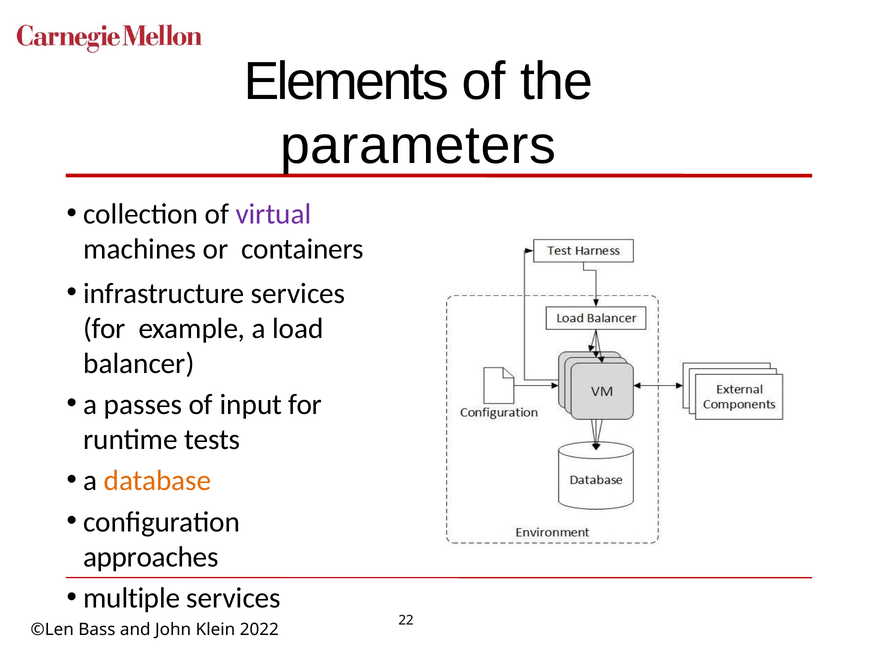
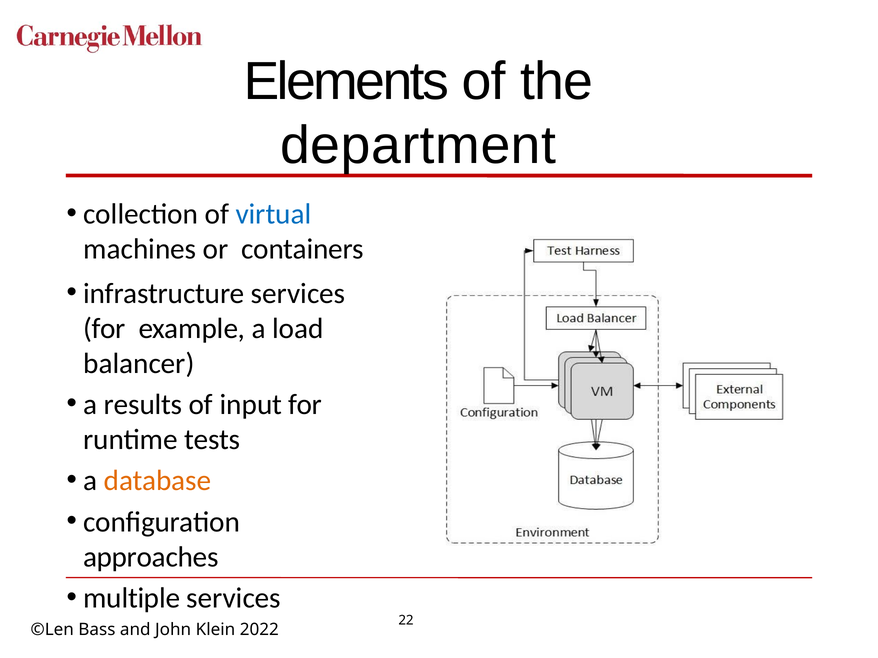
parameters: parameters -> department (418, 146)
virtual colour: purple -> blue (274, 214)
passes: passes -> results (143, 405)
